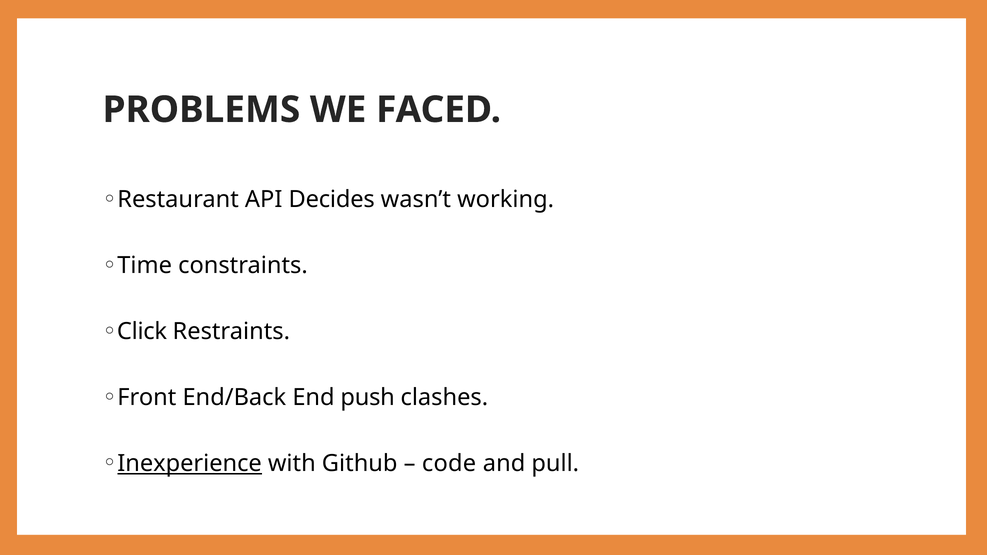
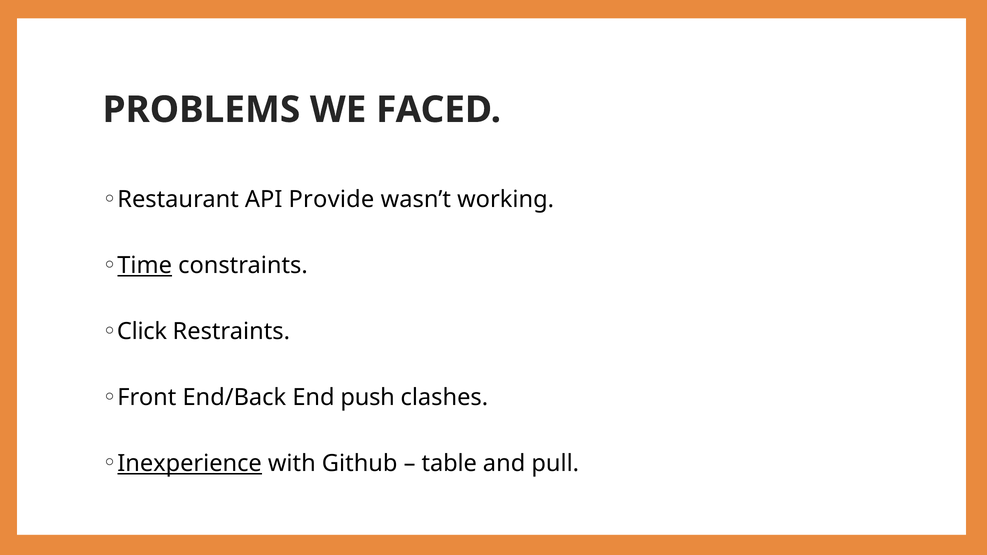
Decides: Decides -> Provide (331, 200)
Time underline: none -> present (145, 266)
code: code -> table (449, 464)
